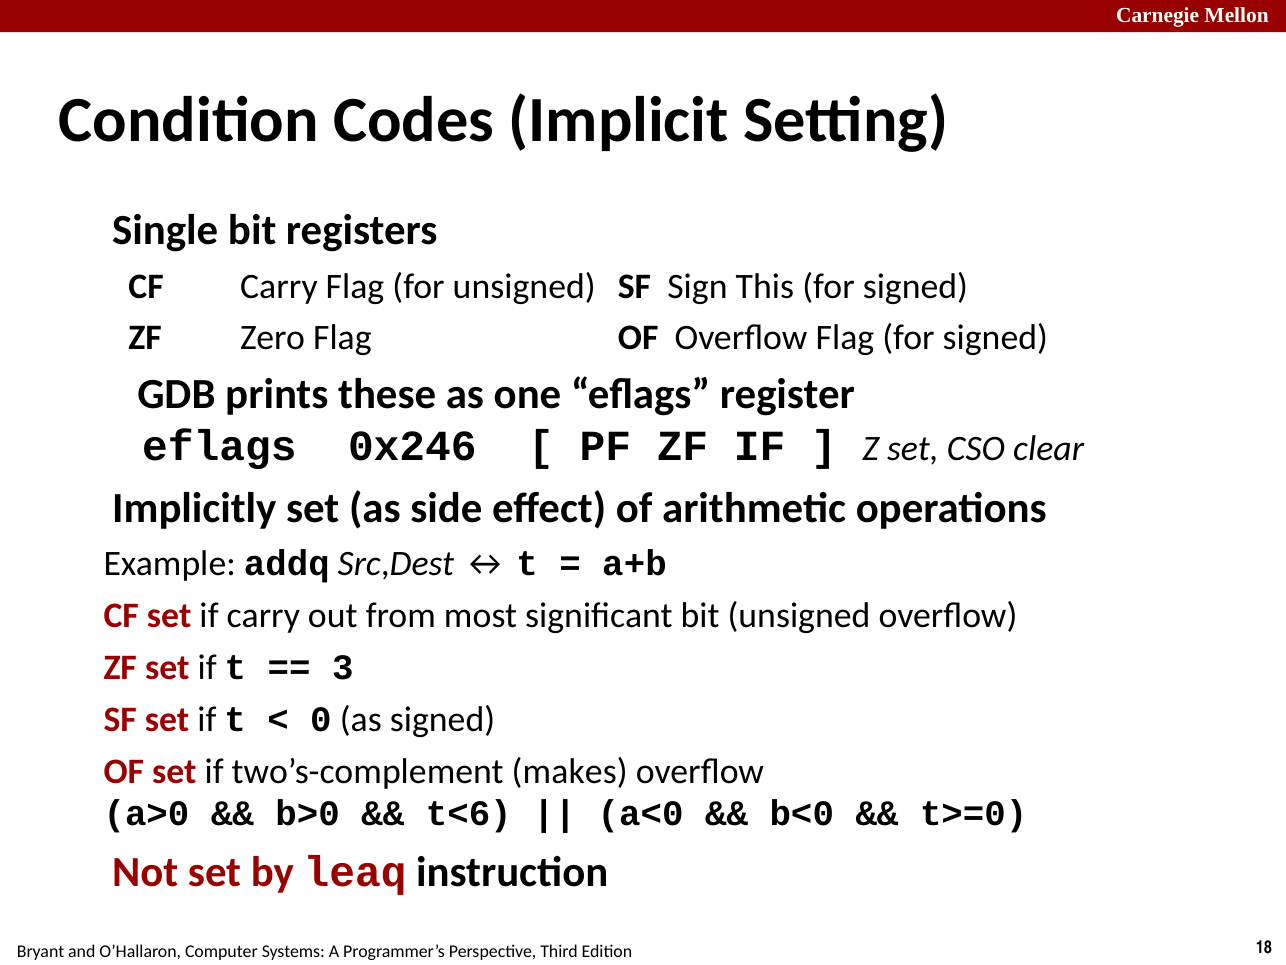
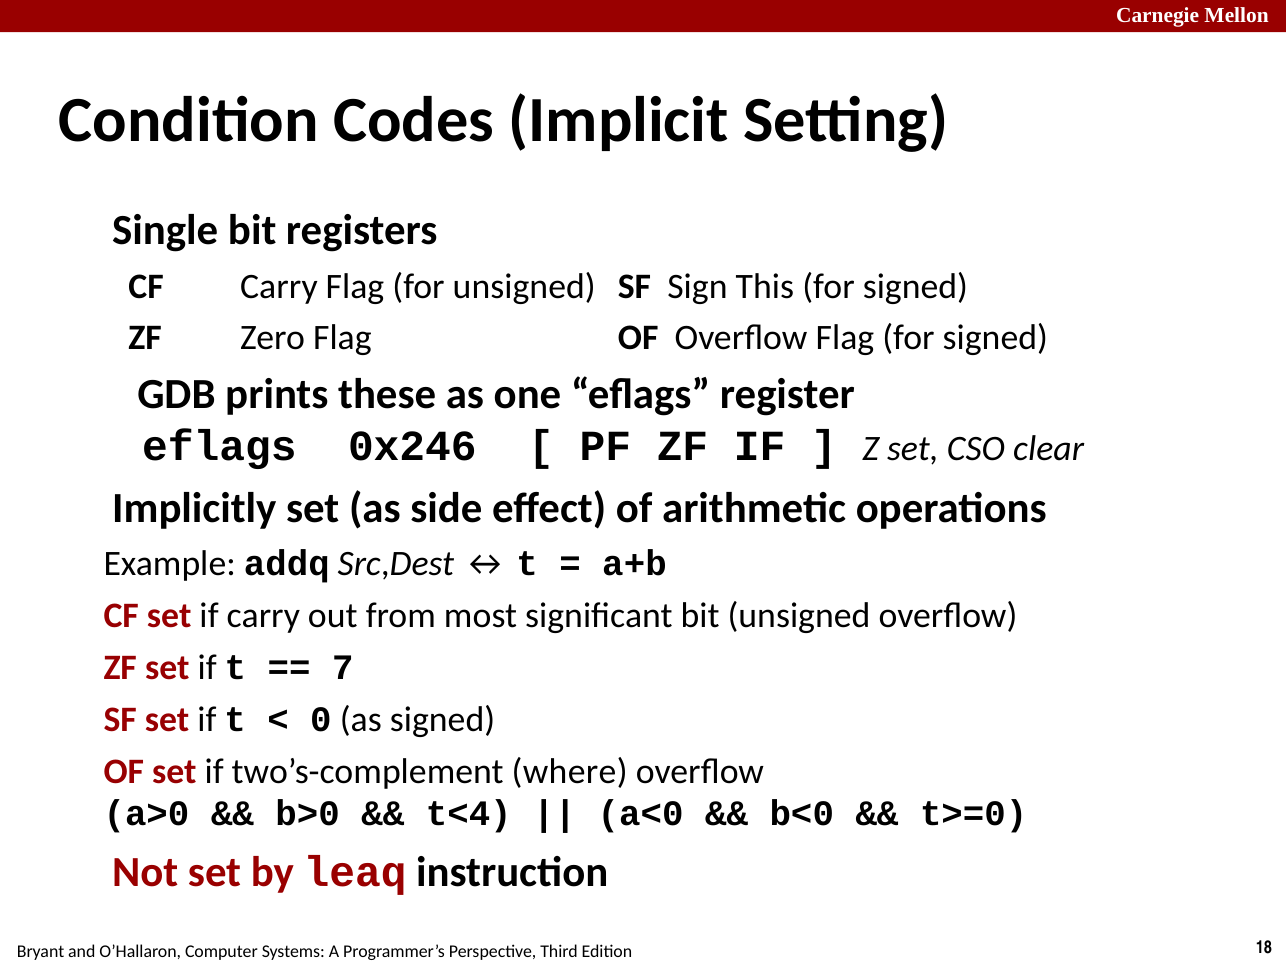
3: 3 -> 7 (343, 667)
makes: makes -> where (570, 771)
t<6: t<6 -> t<4 (469, 814)
